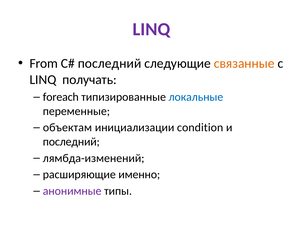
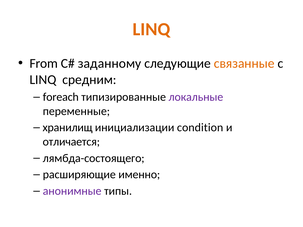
LINQ colour: purple -> orange (151, 29)
последний: последний -> заданному (110, 64)
получать: получать -> средним (90, 80)
локальные colour: blue -> purple (196, 97)
объектам: объектам -> хранилищ (68, 128)
последний: последний -> отличается (71, 142)
лямбда-изменений: лямбда-изменений -> лямбда-состоящего (94, 158)
